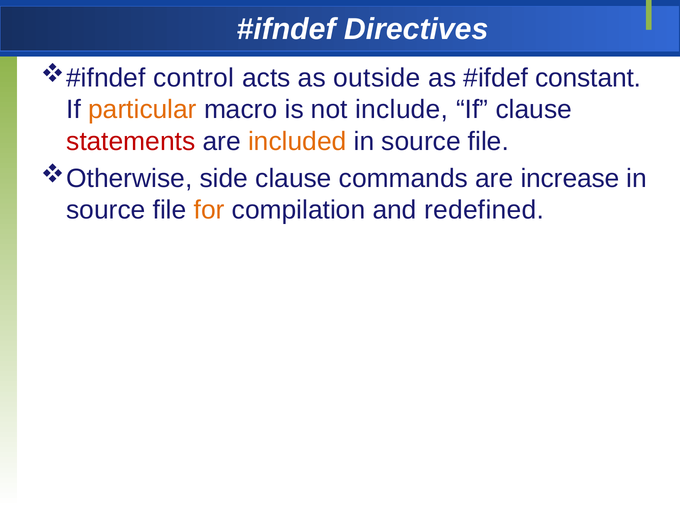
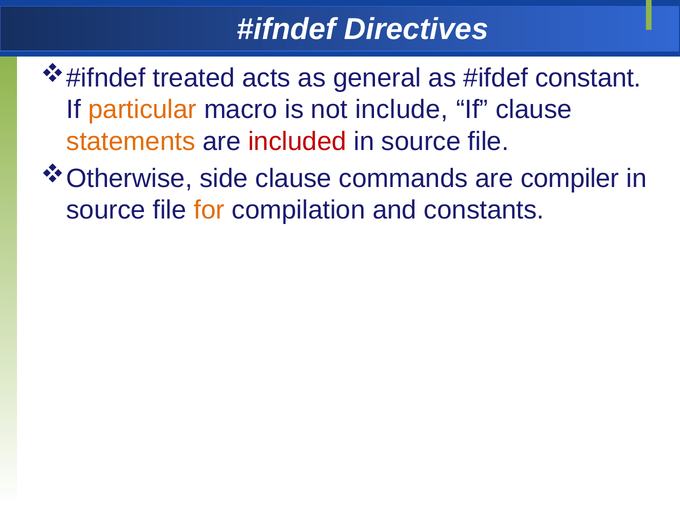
control: control -> treated (194, 78)
outside: outside -> general (377, 78)
statements colour: red -> orange (131, 141)
included colour: orange -> red (297, 141)
increase: increase -> compiler (570, 178)
redefined: redefined -> constants (484, 210)
